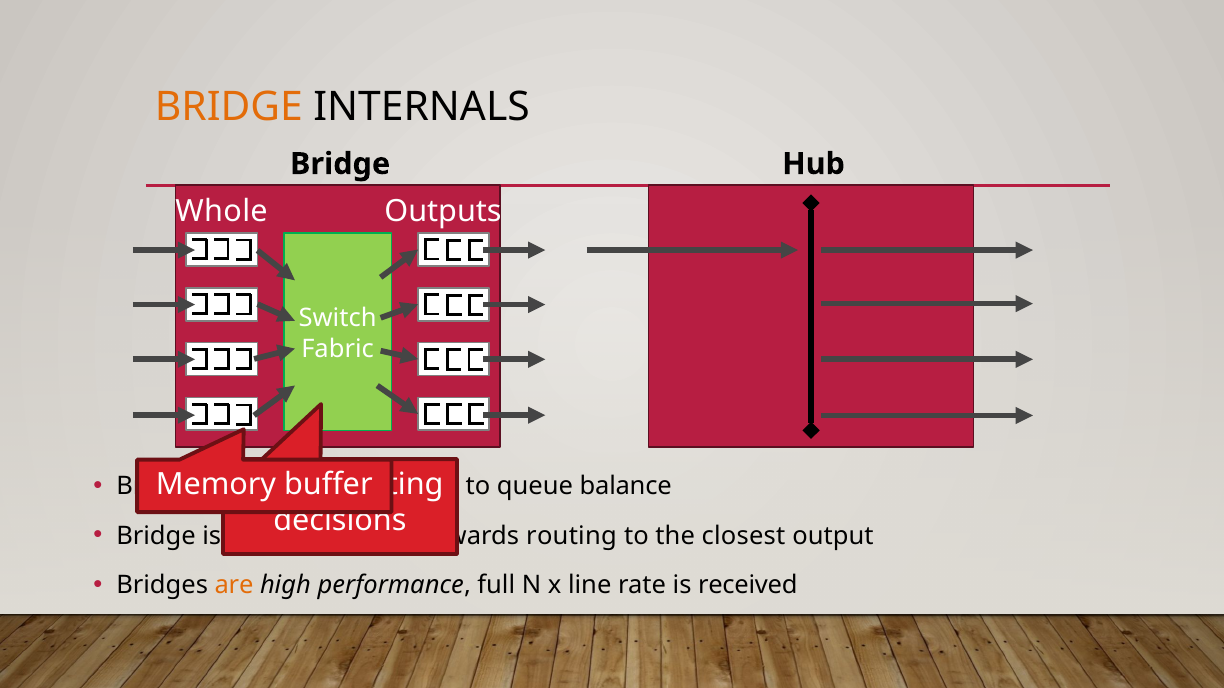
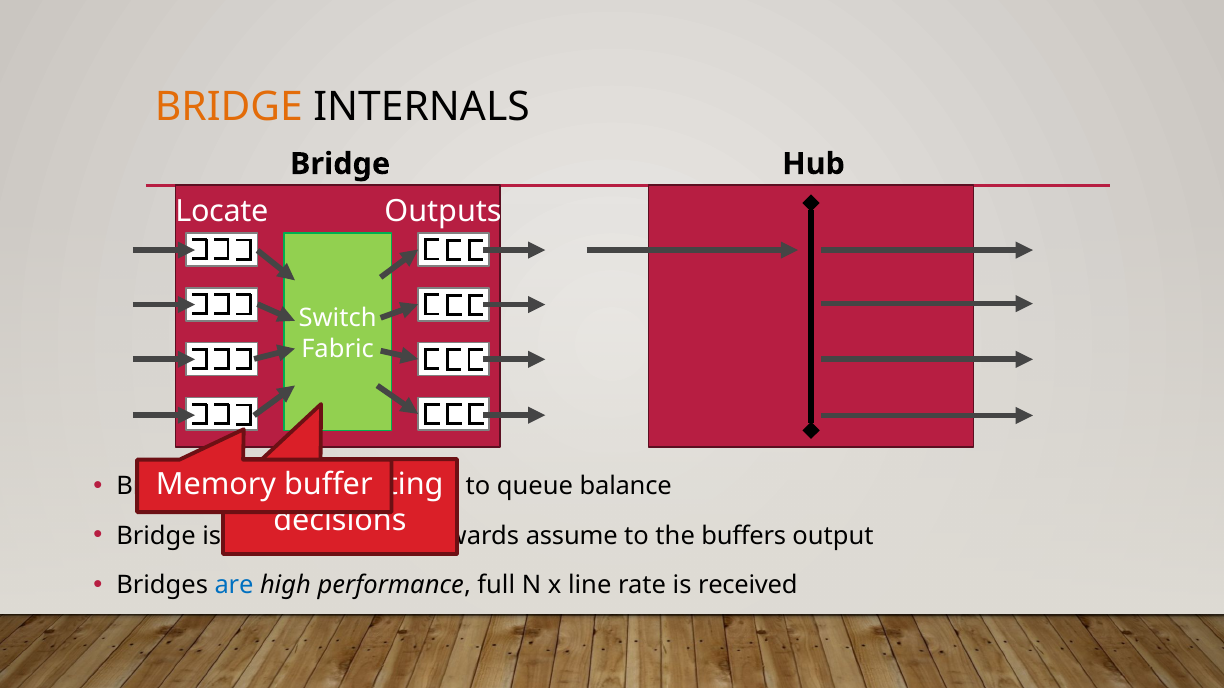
Whole: Whole -> Locate (222, 212)
routing: routing -> assume (572, 536)
the closest: closest -> buffers (744, 536)
are colour: orange -> blue (234, 586)
